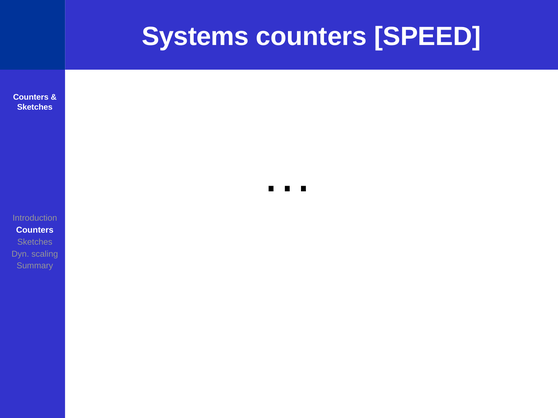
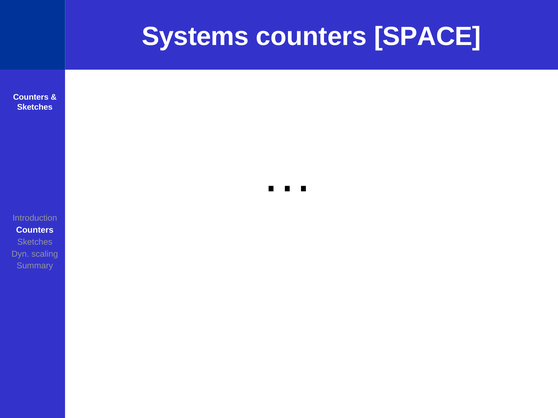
SPEED: SPEED -> SPACE (428, 37)
